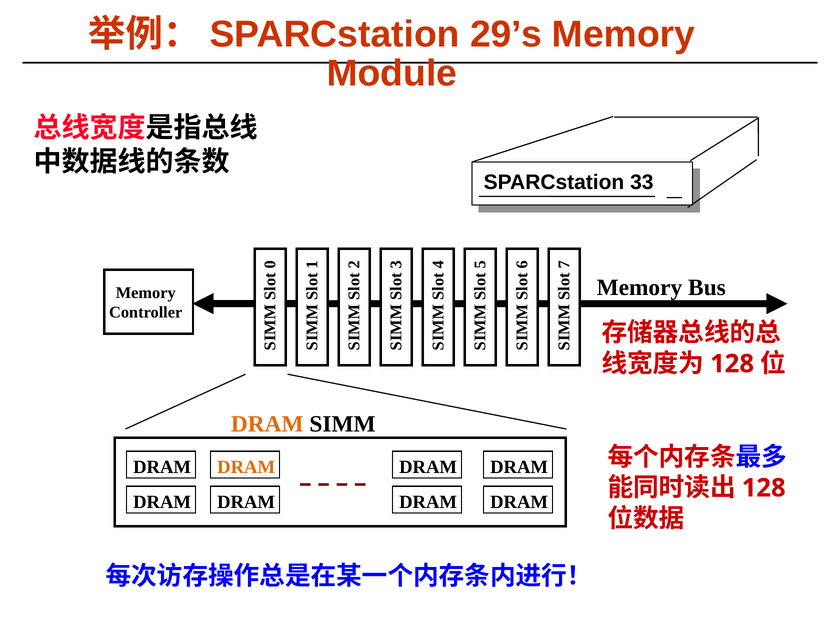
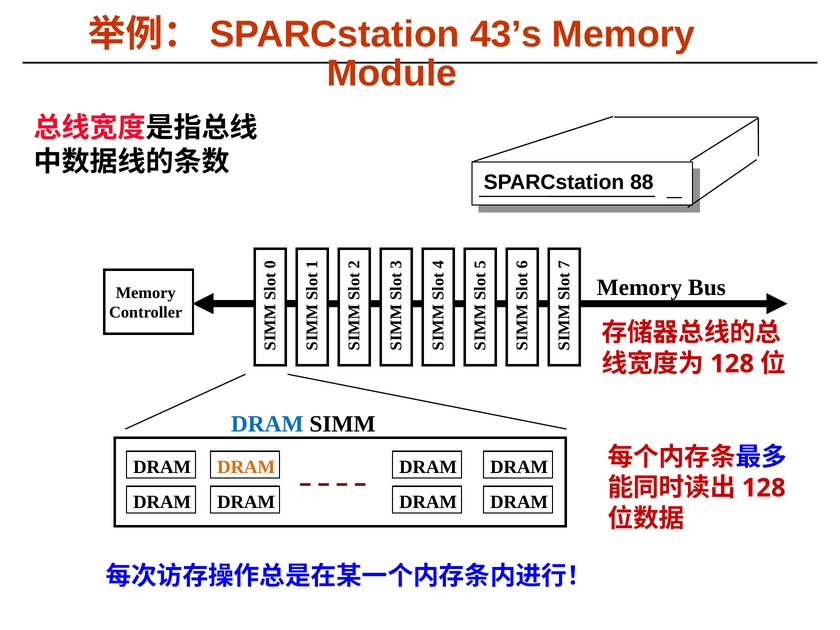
29’s: 29’s -> 43’s (506, 34)
33: 33 -> 88 (642, 182)
DRAM colour: orange -> blue (267, 424)
